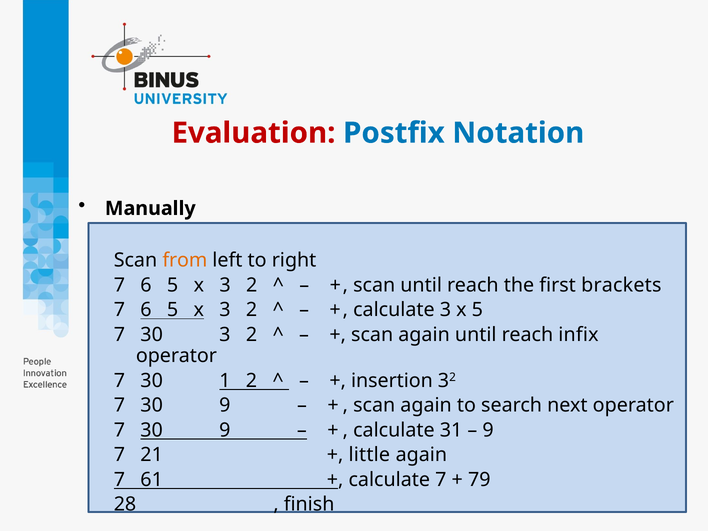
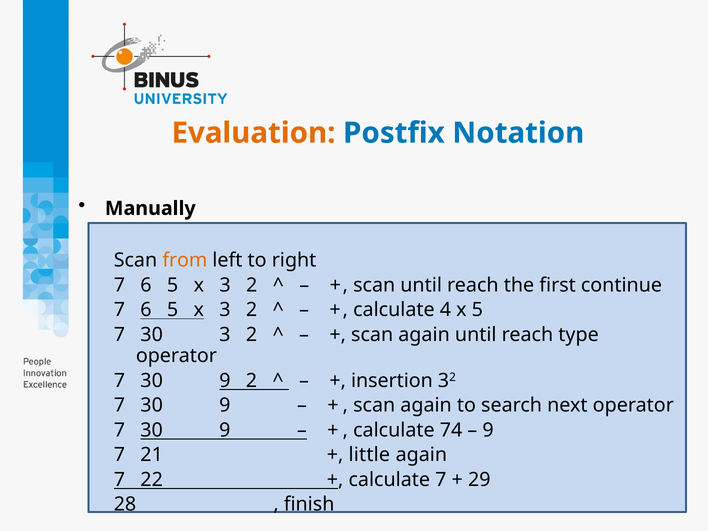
Evaluation colour: red -> orange (253, 133)
brackets: brackets -> continue (621, 285)
calculate 3: 3 -> 4 (445, 310)
infix: infix -> type (579, 335)
1: 1 -> 9 (225, 381)
31: 31 -> 74 (451, 430)
61: 61 -> 22 (152, 480)
79: 79 -> 29 (479, 480)
